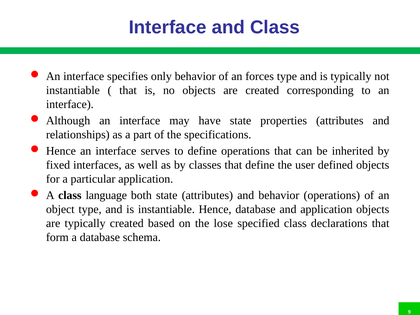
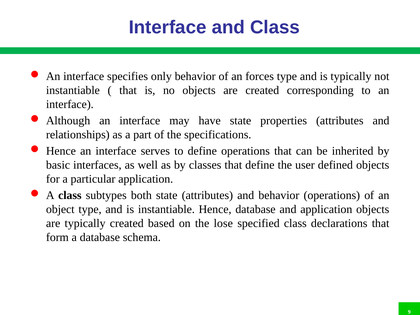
fixed: fixed -> basic (58, 165)
language: language -> subtypes (106, 195)
